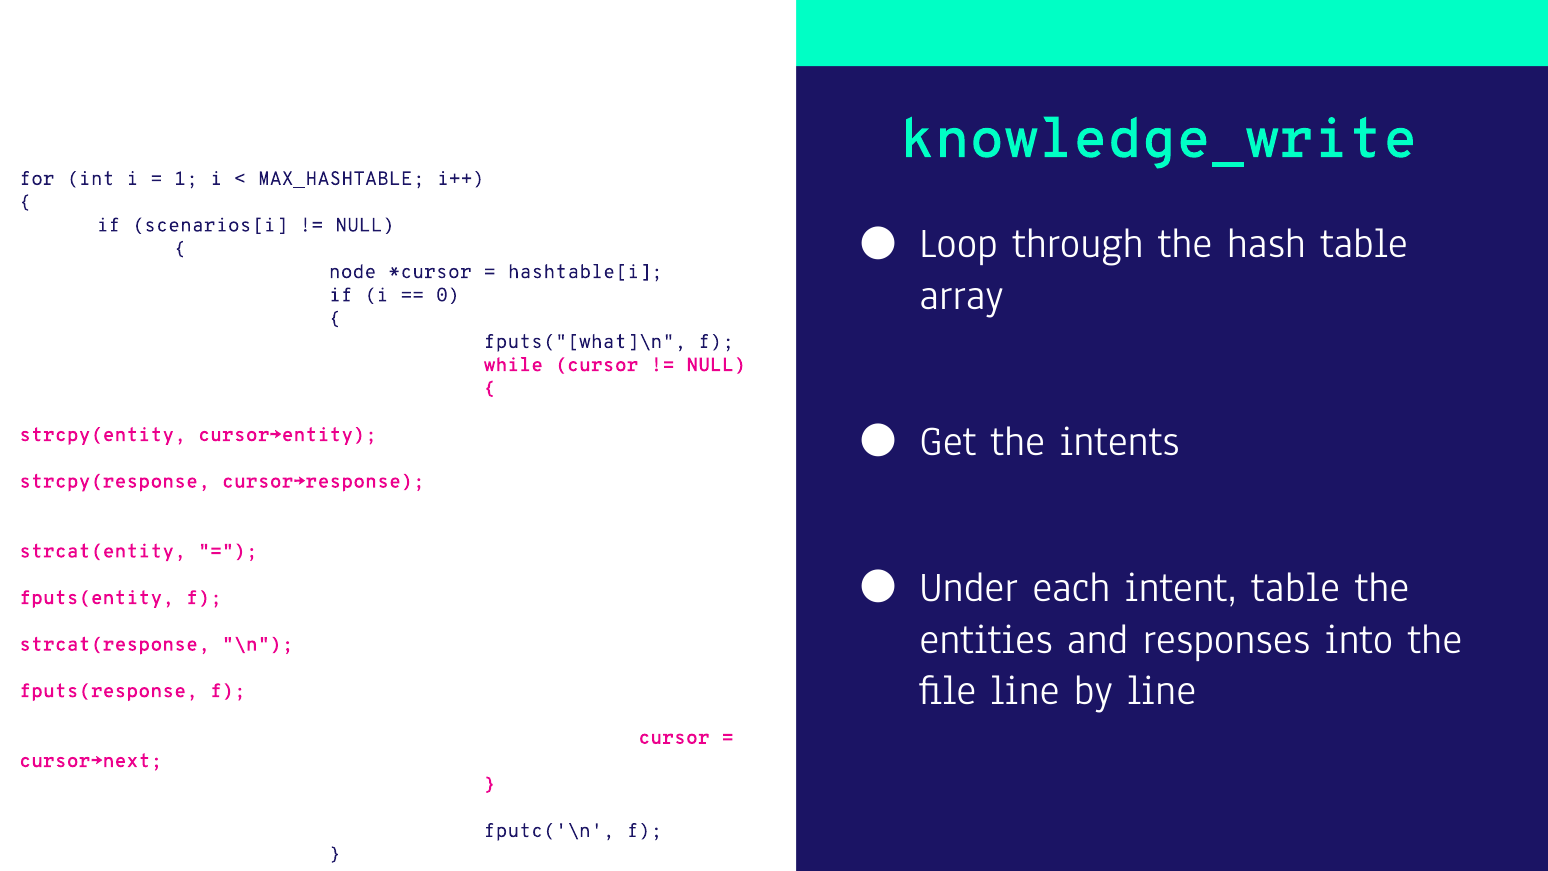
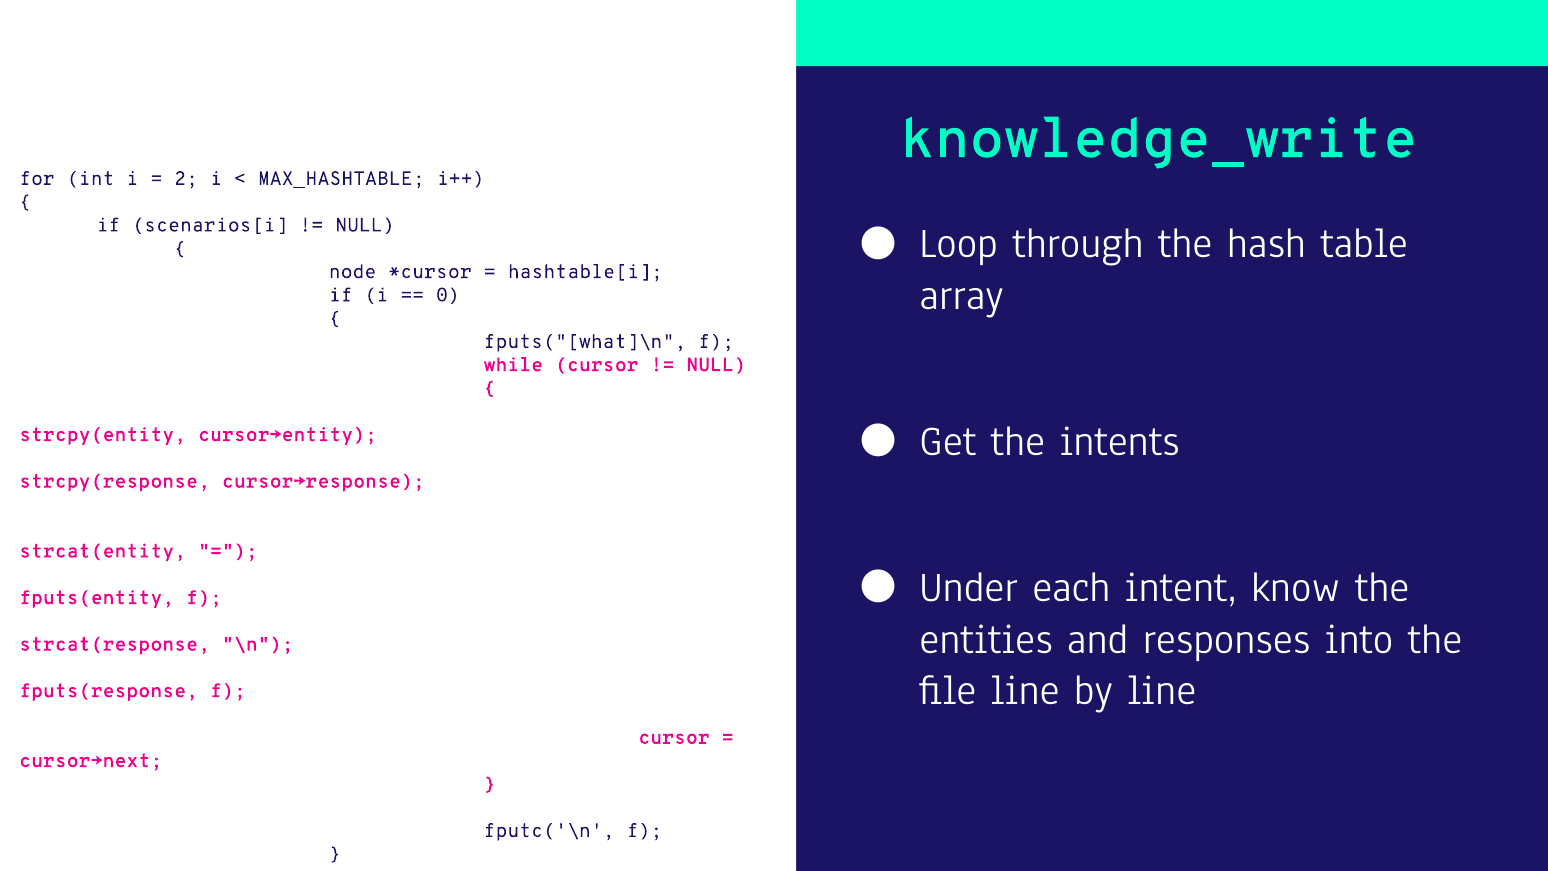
1: 1 -> 2 (186, 178)
intent table: table -> know (1296, 587)
